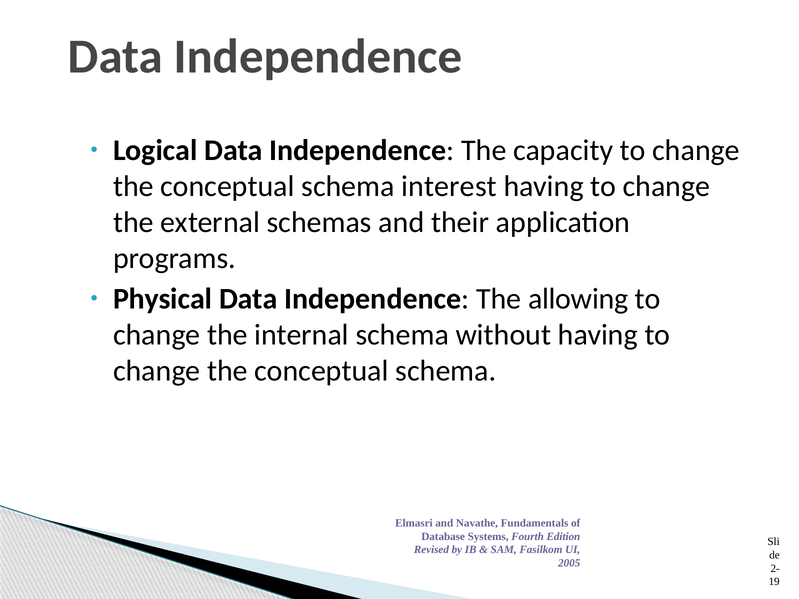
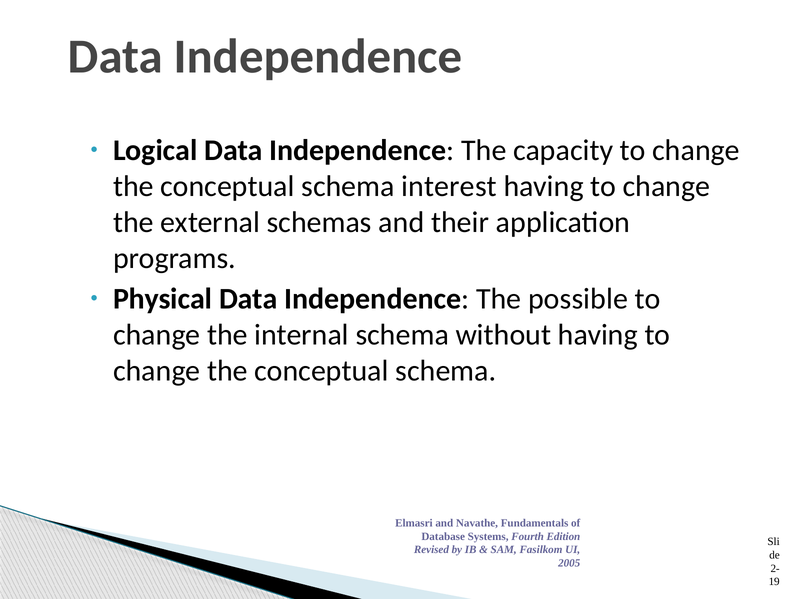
allowing: allowing -> possible (578, 299)
